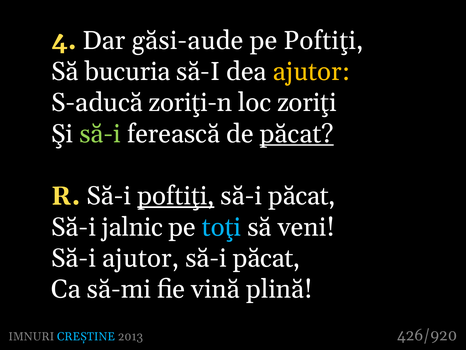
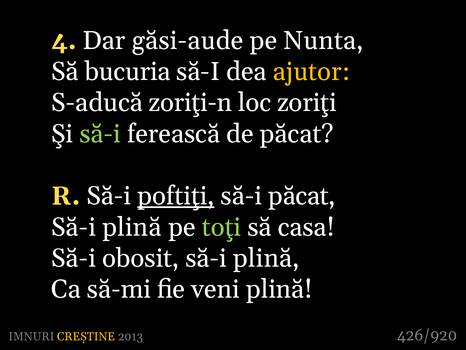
pe Poftiţi: Poftiţi -> Nunta (323, 40)
păcat underline: present -> none (297, 134)
jalnic: jalnic -> plină (132, 227)
toţi colour: light blue -> light green (222, 227)
veni: veni -> casa (306, 227)
Să-i ajutor: ajutor -> obosit (141, 258)
păcat: păcat -> plină (266, 258)
vină: vină -> veni (215, 289)
CREȘTINE colour: light blue -> yellow (86, 336)
